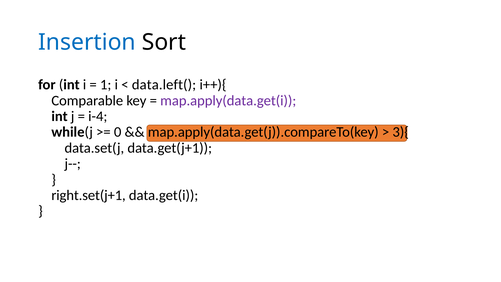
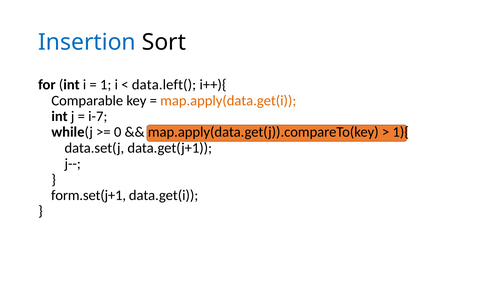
map.apply(data.get(i colour: purple -> orange (228, 100)
i-4: i-4 -> i-7 (98, 116)
3){: 3){ -> 1){ (401, 132)
right.set(j+1: right.set(j+1 -> form.set(j+1 (89, 195)
